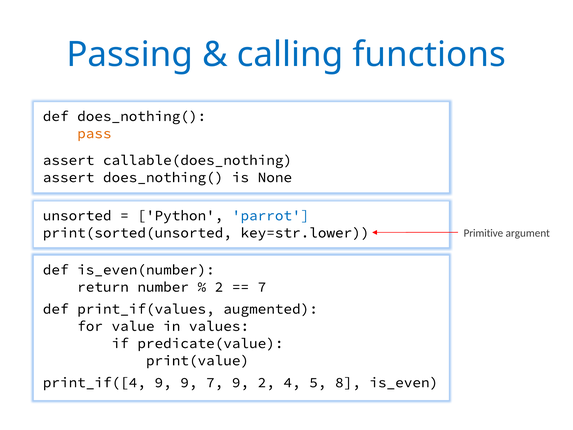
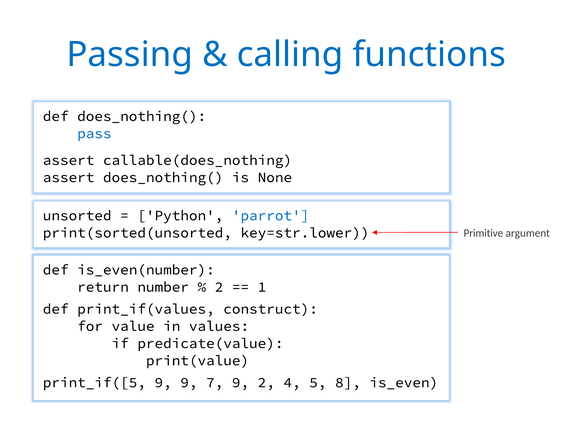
pass colour: orange -> blue (94, 133)
7: 7 -> 1 (262, 287)
augmented: augmented -> construct (271, 309)
print_if([4: print_if([4 -> print_if([5 (94, 382)
